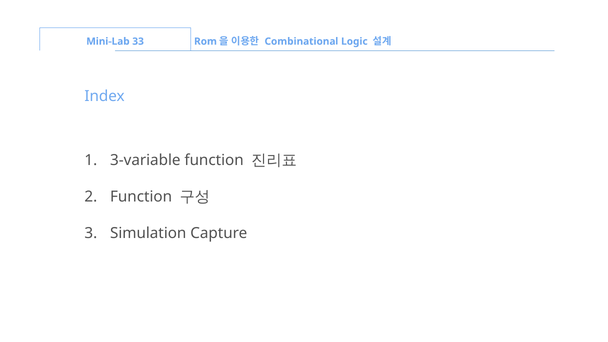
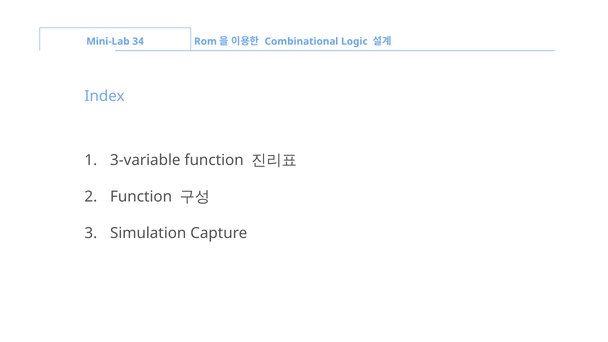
33: 33 -> 34 (138, 41)
